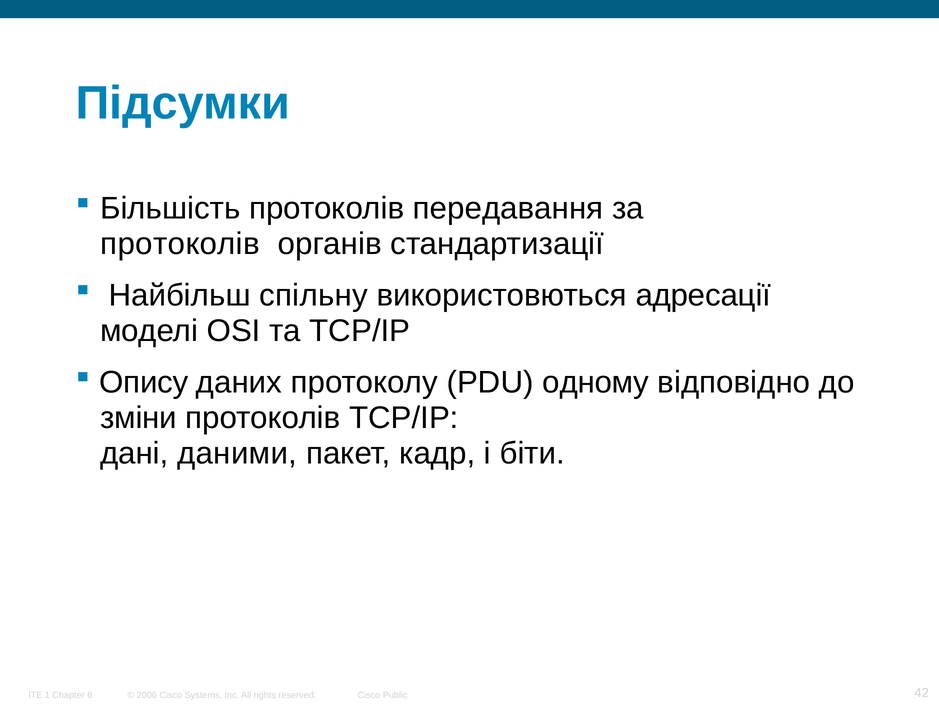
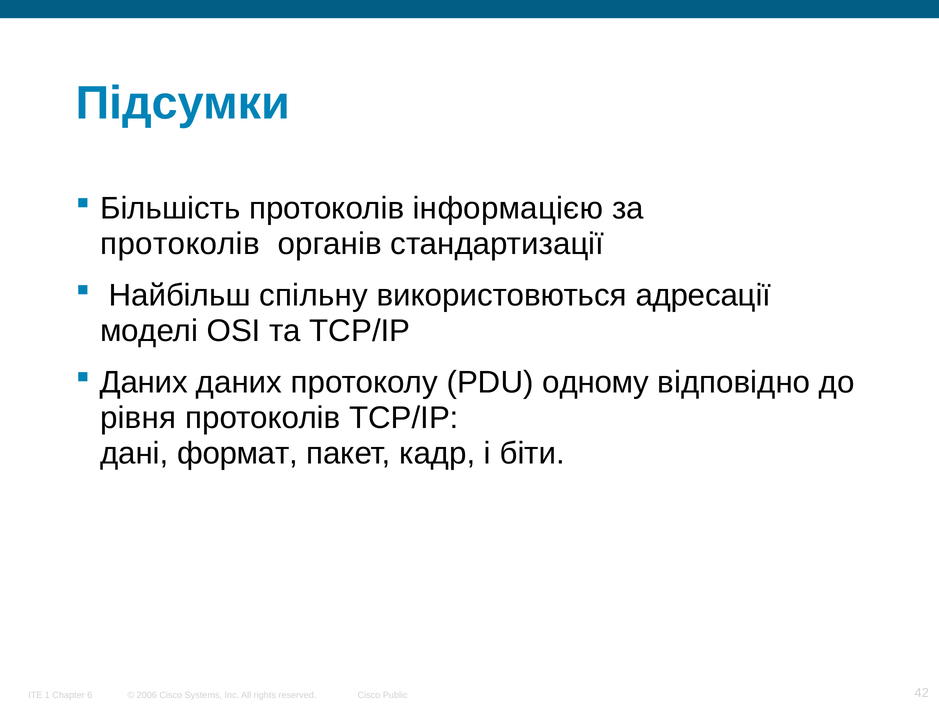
передавання: передавання -> інформацією (508, 208)
Опису: Опису -> Даних (144, 382)
зміни: зміни -> рівня (138, 418)
даними: даними -> формат (237, 454)
